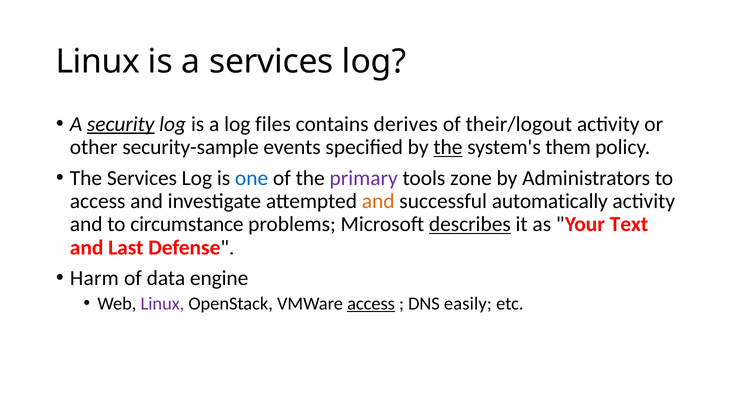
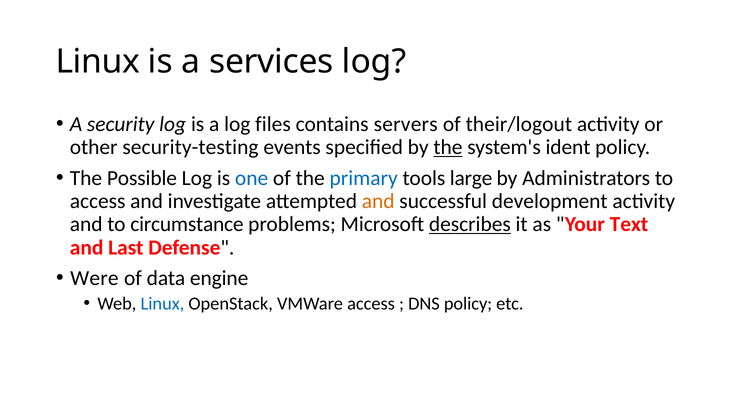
security underline: present -> none (121, 124)
derives: derives -> servers (406, 124)
security-sample: security-sample -> security-testing (190, 147)
them: them -> ident (568, 147)
The Services: Services -> Possible (142, 178)
primary colour: purple -> blue (364, 178)
zone: zone -> large (471, 178)
automatically: automatically -> development (550, 201)
Harm: Harm -> Were (94, 279)
Linux colour: purple -> blue (162, 304)
access underline: present -> none (371, 304)
DNS easily: easily -> policy (468, 304)
